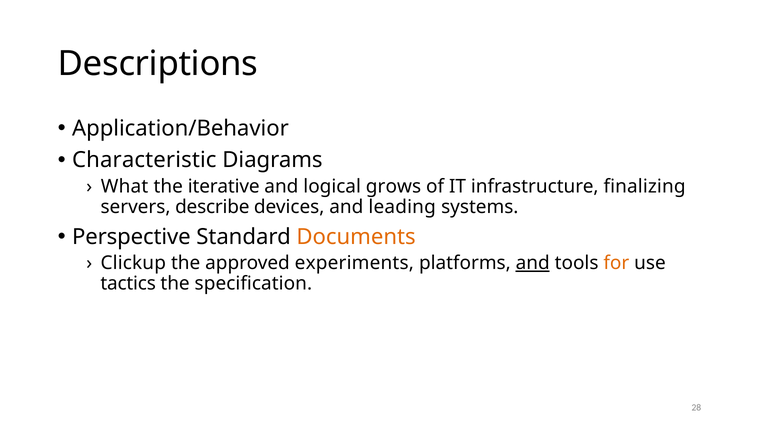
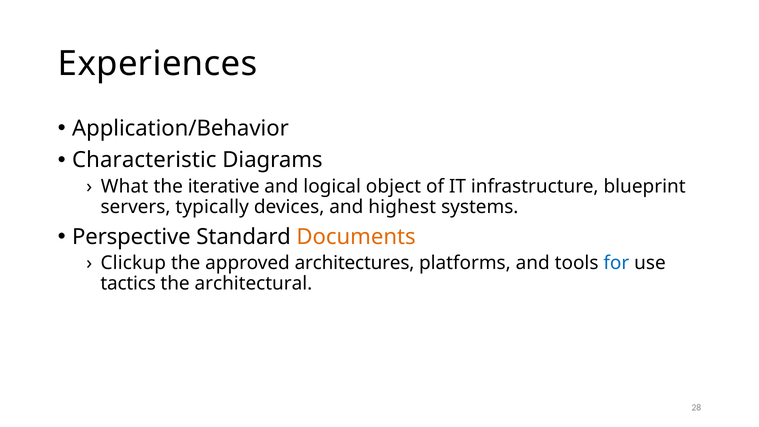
Descriptions: Descriptions -> Experiences (158, 64)
grows: grows -> object (393, 186)
finalizing: finalizing -> blueprint (645, 186)
describe: describe -> typically (212, 207)
leading: leading -> highest (402, 207)
experiments: experiments -> architectures (355, 263)
and underline: present -> none (533, 263)
for colour: orange -> blue (616, 263)
specification: specification -> architectural (253, 284)
